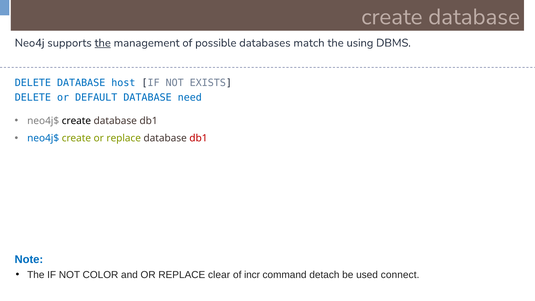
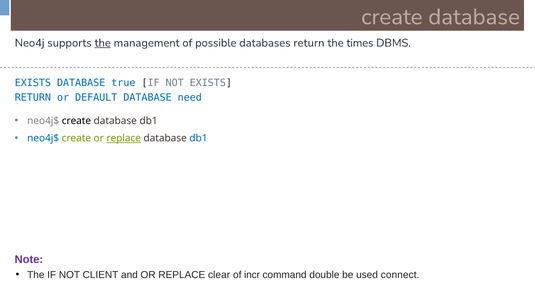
databases match: match -> return (309, 43)
using: using -> times (360, 43)
DELETE: DELETE -> EXISTS (33, 83)
host: host -> true (123, 83)
DELETE: DELETE -> RETURN (33, 97)
replace underline: none -> present (124, 138)
db1 colour: red -> blue (198, 138)
Note colour: blue -> purple (29, 259)
COLOR: COLOR -> CLIENT (100, 275)
detach: detach -> double (324, 275)
